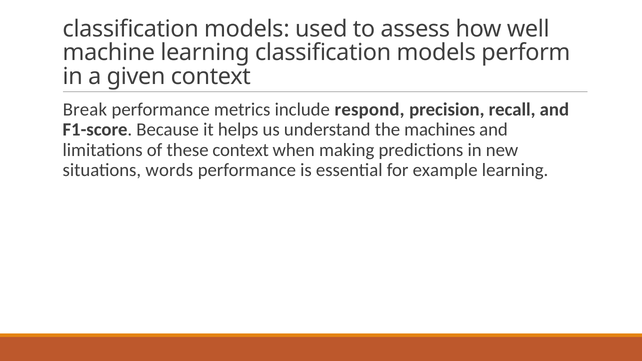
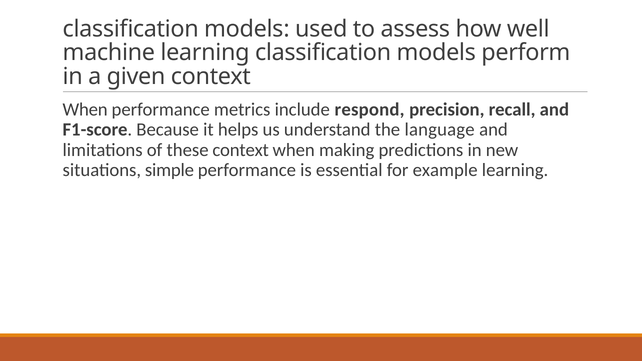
Break: Break -> When (85, 110)
machines: machines -> language (440, 130)
words: words -> simple (169, 170)
